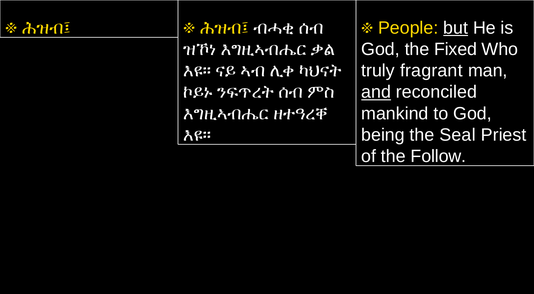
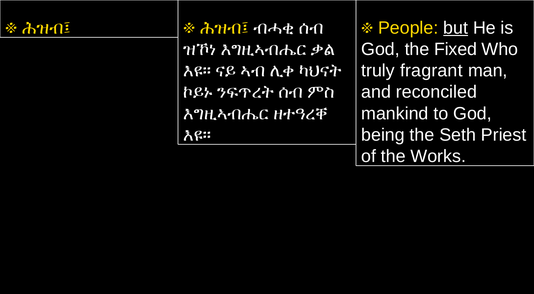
and underline: present -> none (376, 92)
Seal: Seal -> Seth (458, 135)
Follow: Follow -> Works (438, 156)
